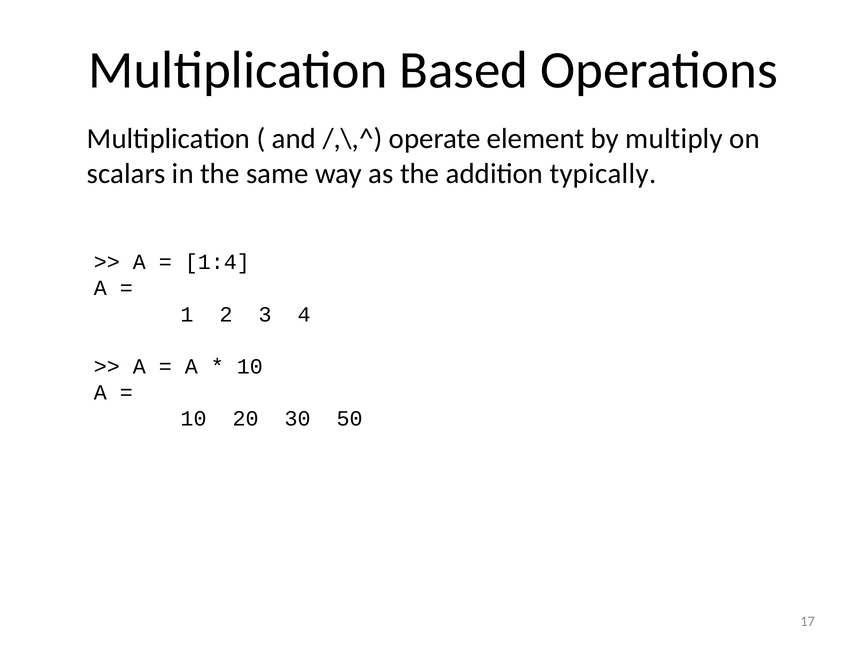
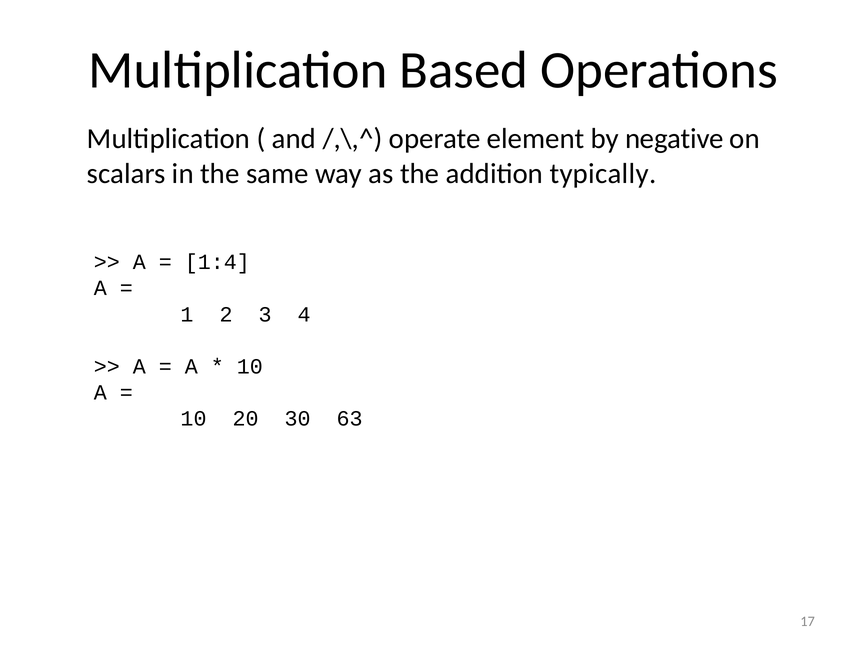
multiply: multiply -> negative (674, 139)
50: 50 -> 63 (350, 418)
